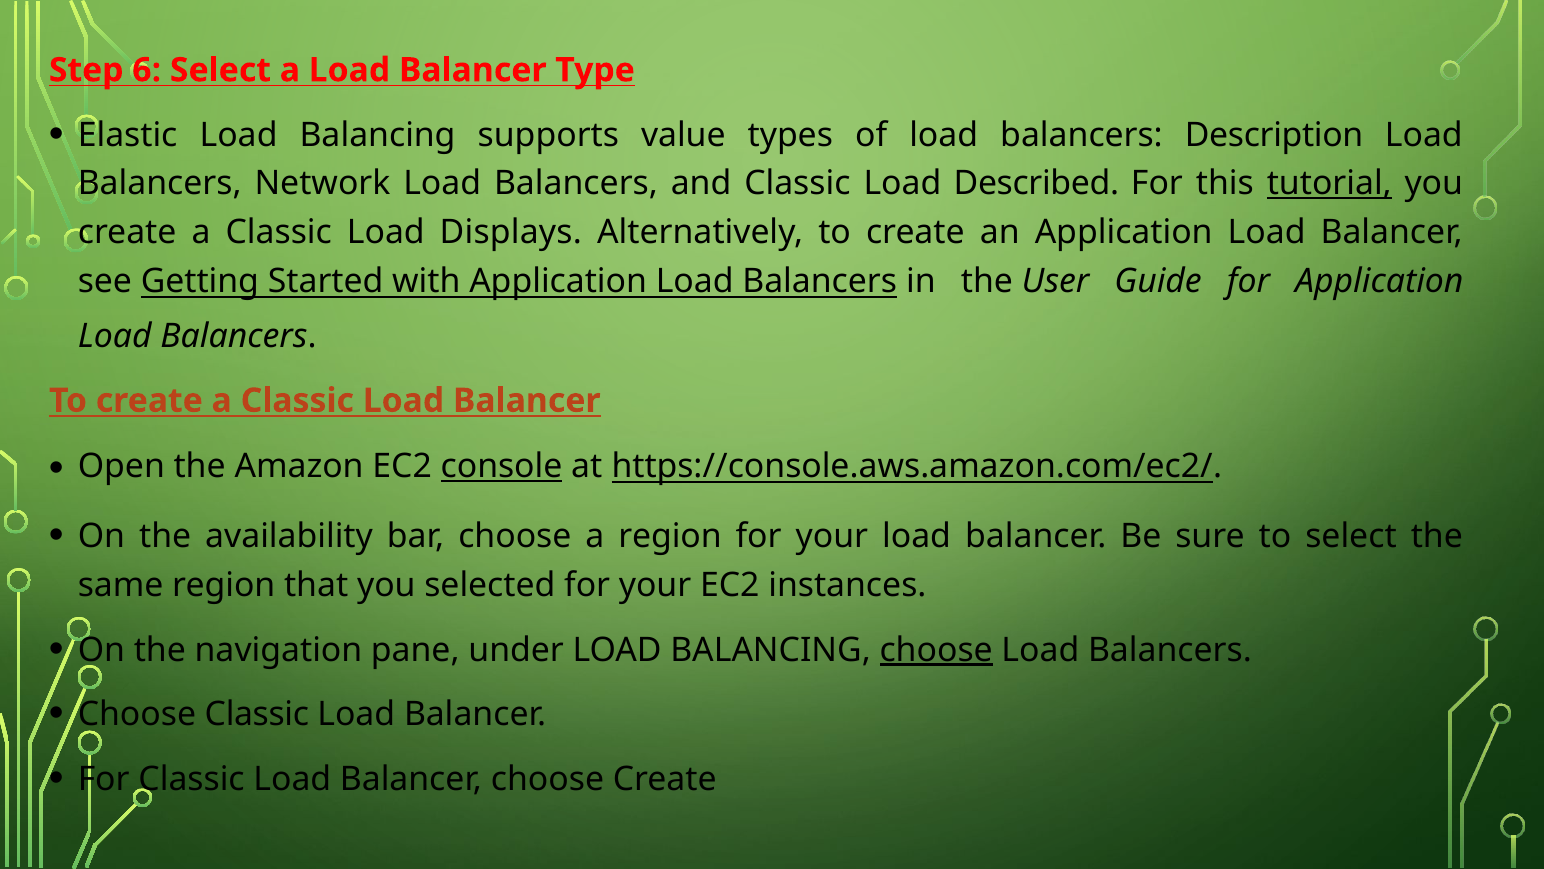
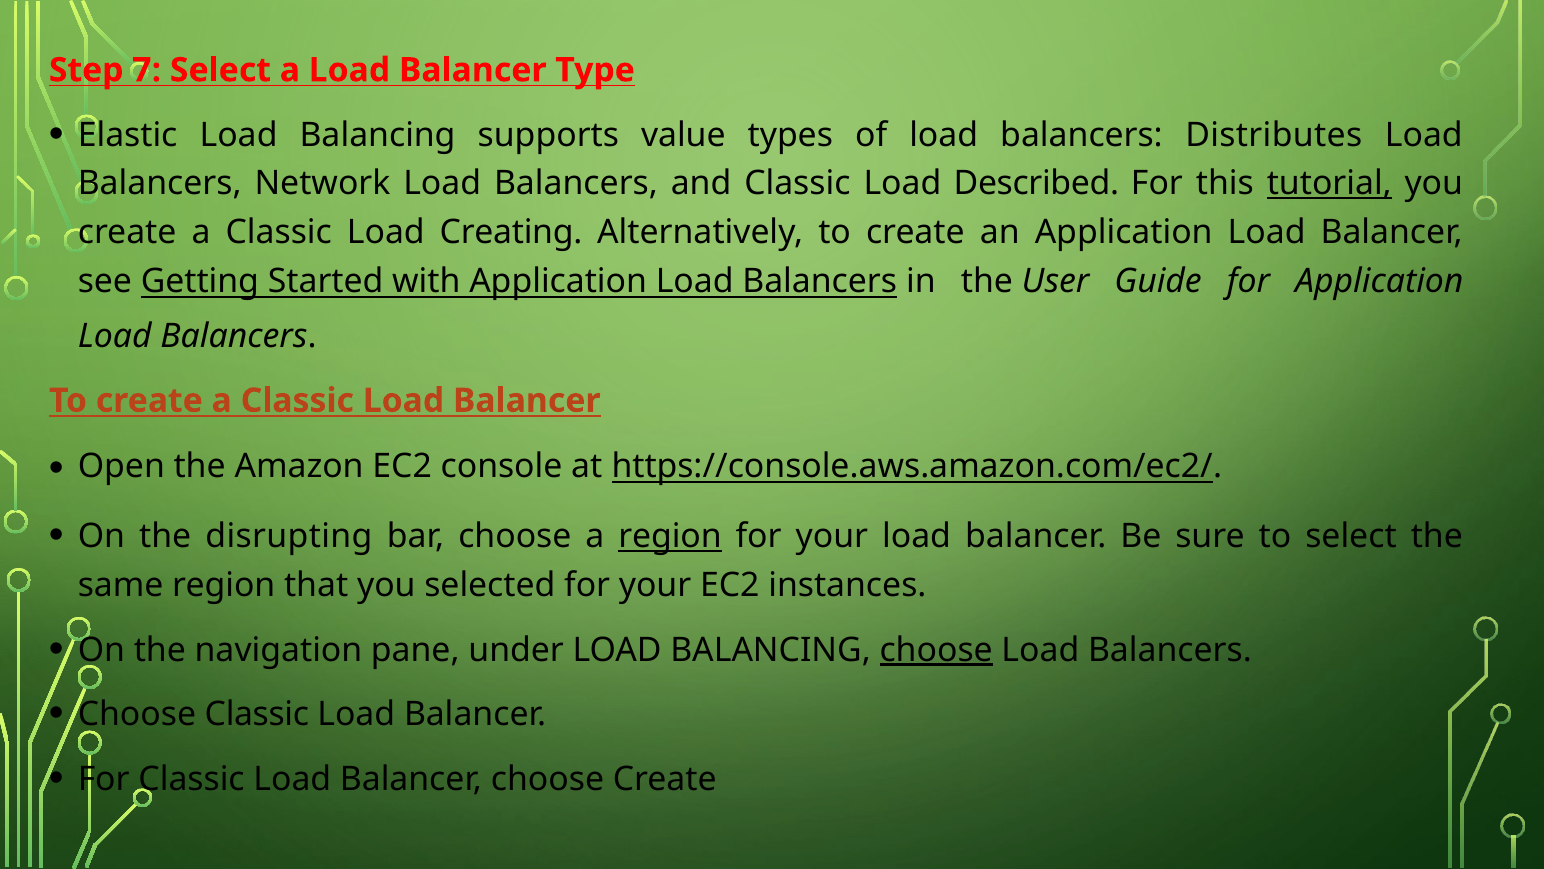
6: 6 -> 7 (147, 70)
Description: Description -> Distributes (1274, 135)
Displays: Displays -> Creating (511, 232)
console underline: present -> none (502, 466)
availability: availability -> disrupting (289, 536)
region underline: none -> present (670, 536)
